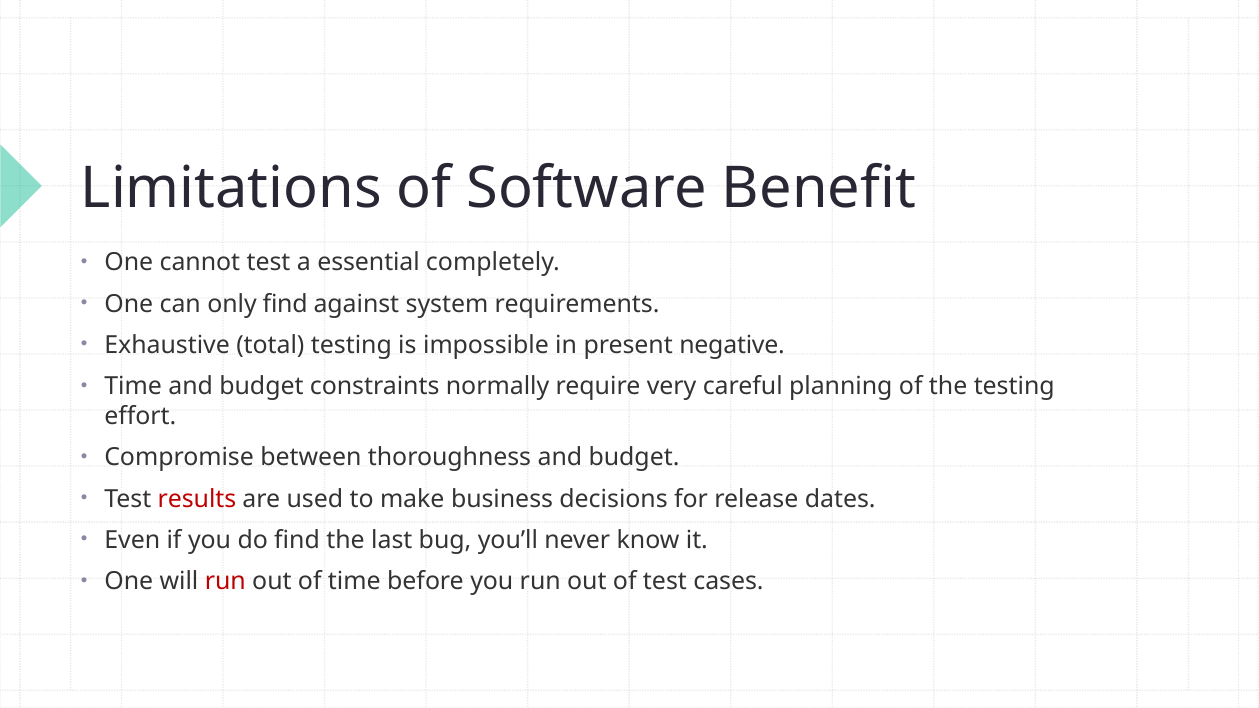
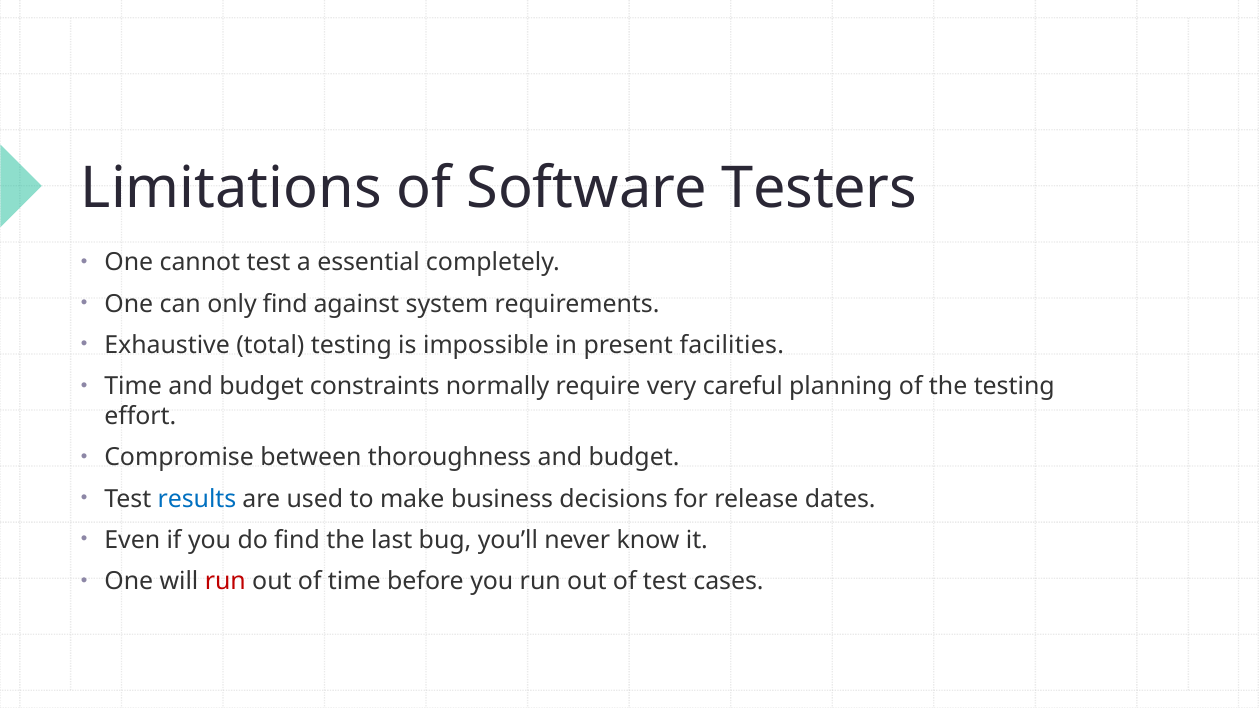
Benefit: Benefit -> Testers (819, 189)
negative: negative -> facilities (732, 345)
results colour: red -> blue (197, 499)
